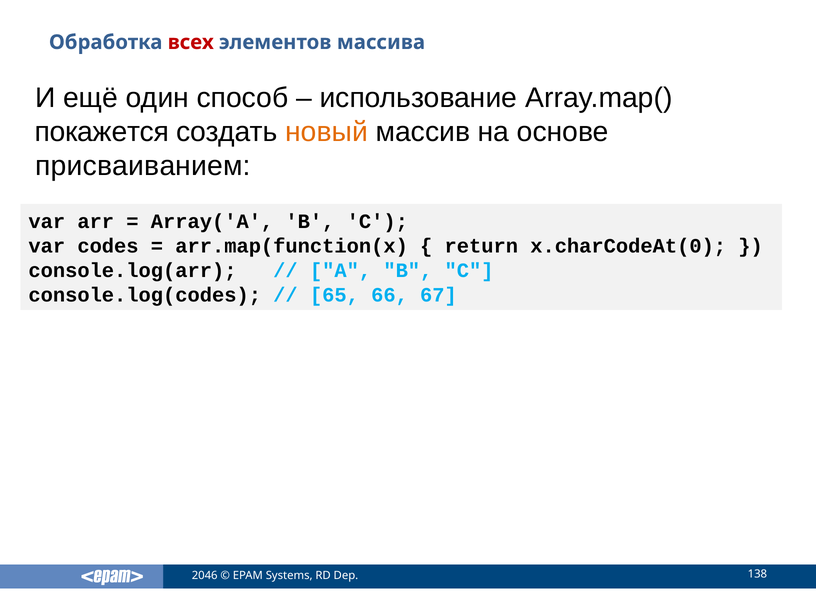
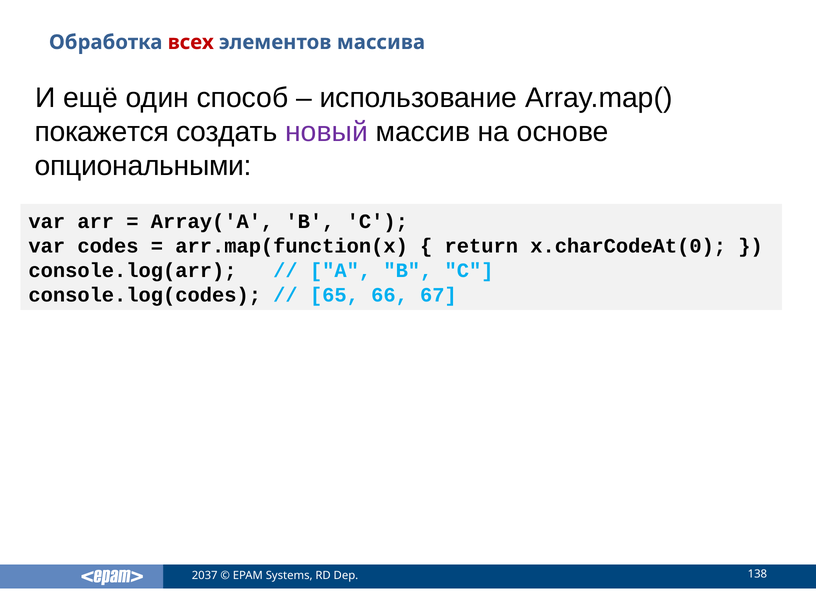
новый colour: orange -> purple (327, 132)
присваиванием: присваиванием -> опциональными (143, 166)
2046: 2046 -> 2037 (205, 575)
